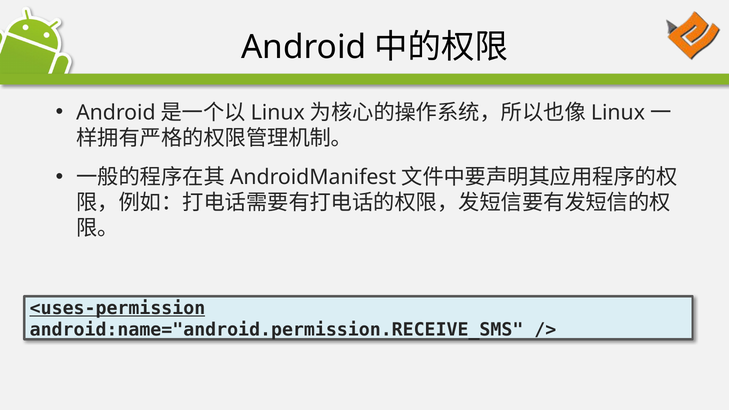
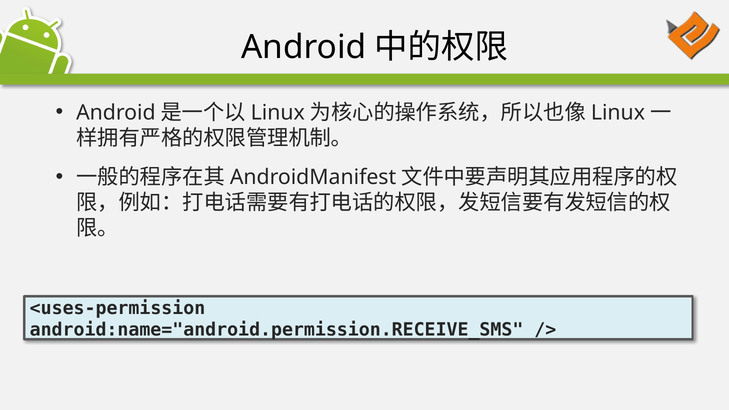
<uses-permission underline: present -> none (117, 308)
